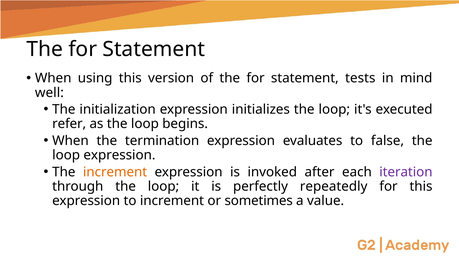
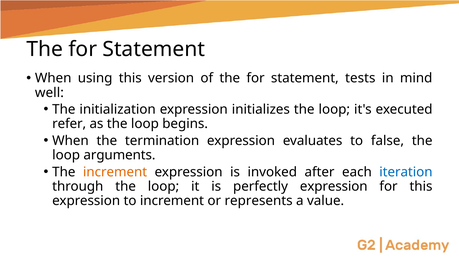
loop expression: expression -> arguments (119, 155)
iteration colour: purple -> blue (406, 172)
perfectly repeatedly: repeatedly -> expression (334, 187)
sometimes: sometimes -> represents (259, 201)
